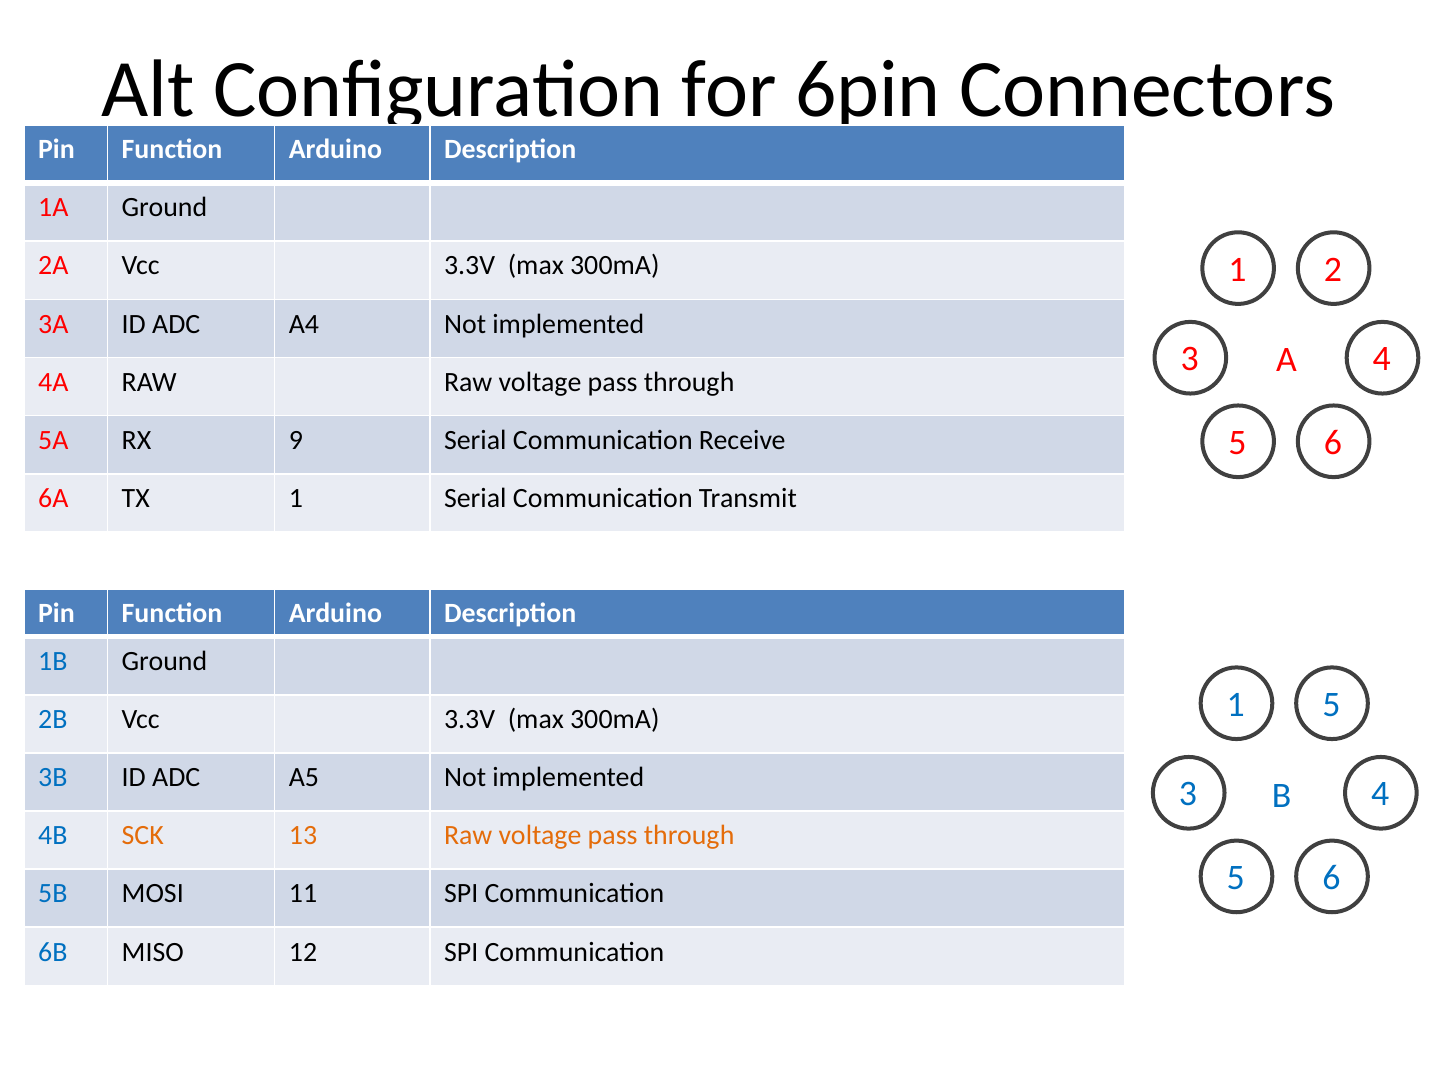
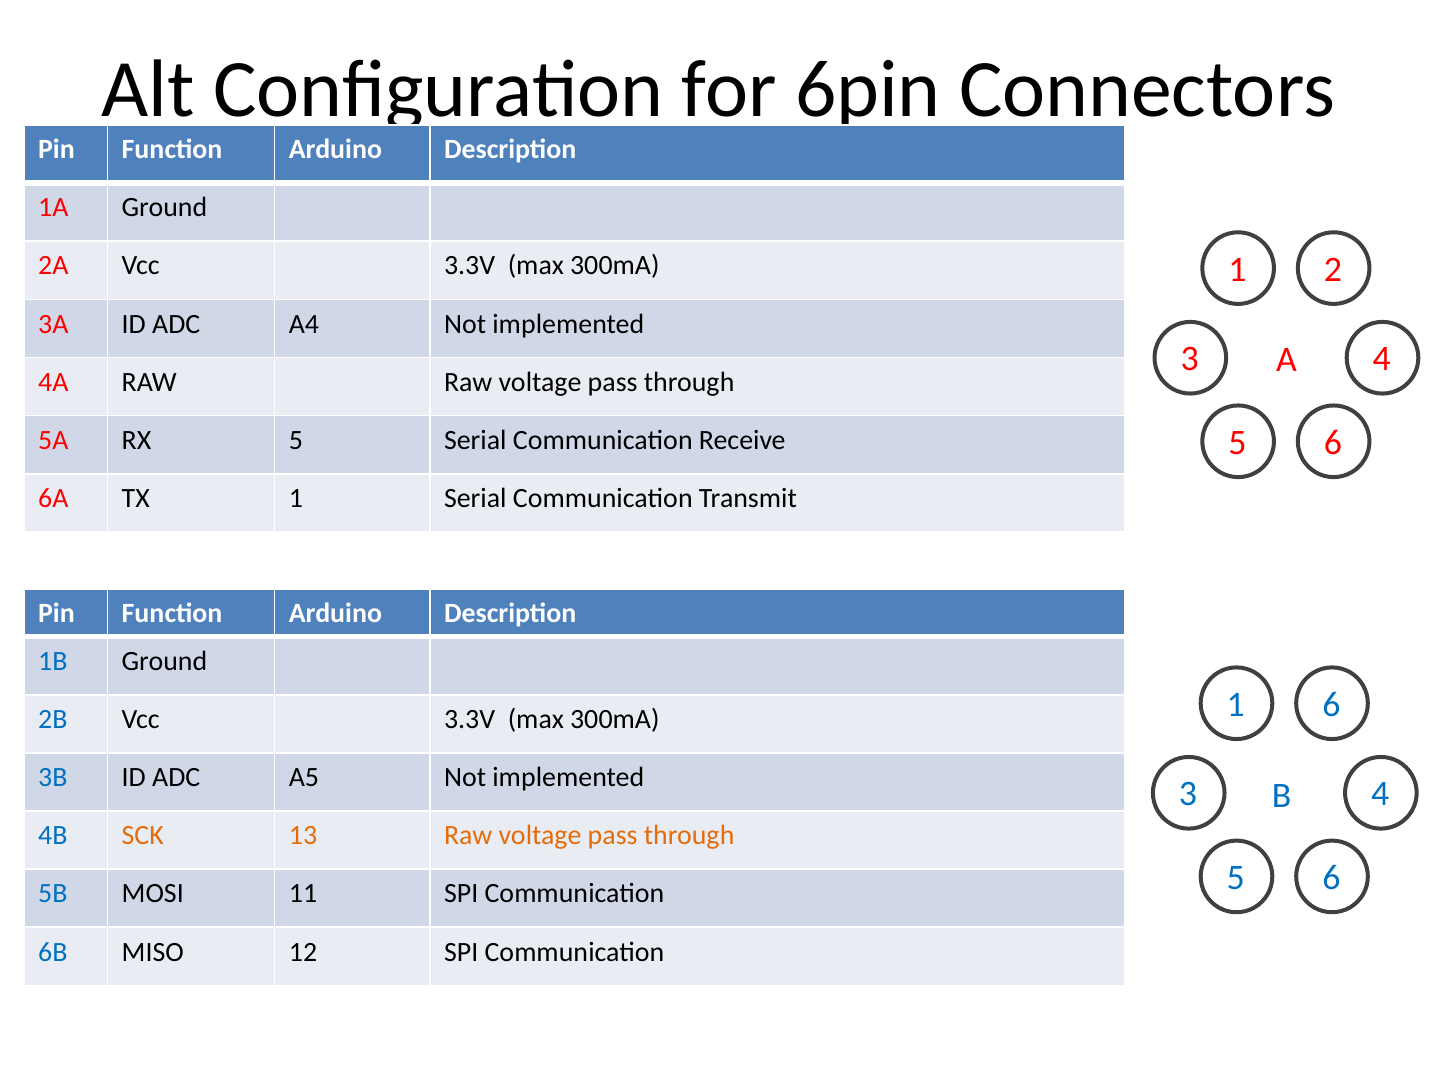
RX 9: 9 -> 5 (296, 440)
1 5: 5 -> 6 (1331, 704)
